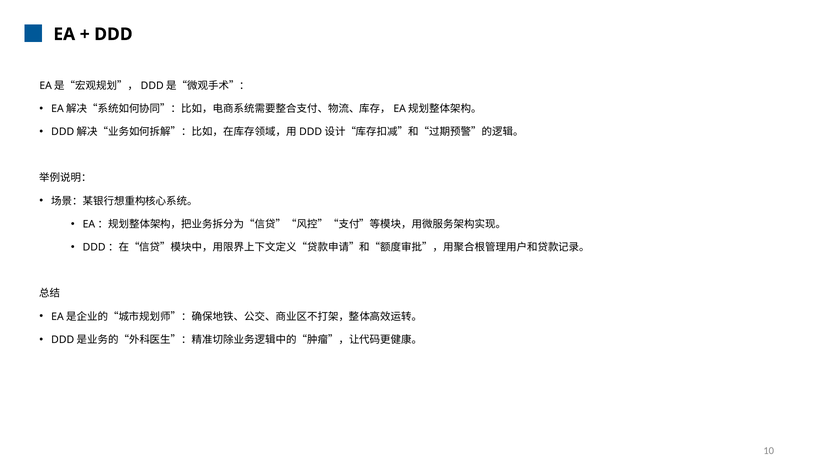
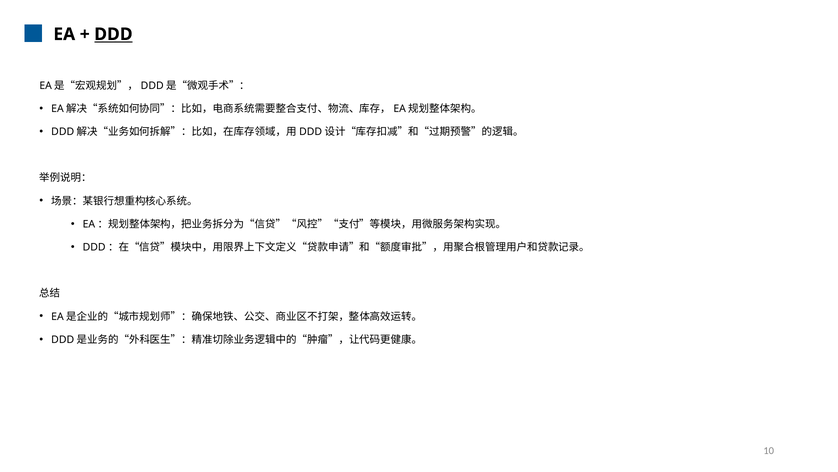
DDD underline: none -> present (113, 34)
